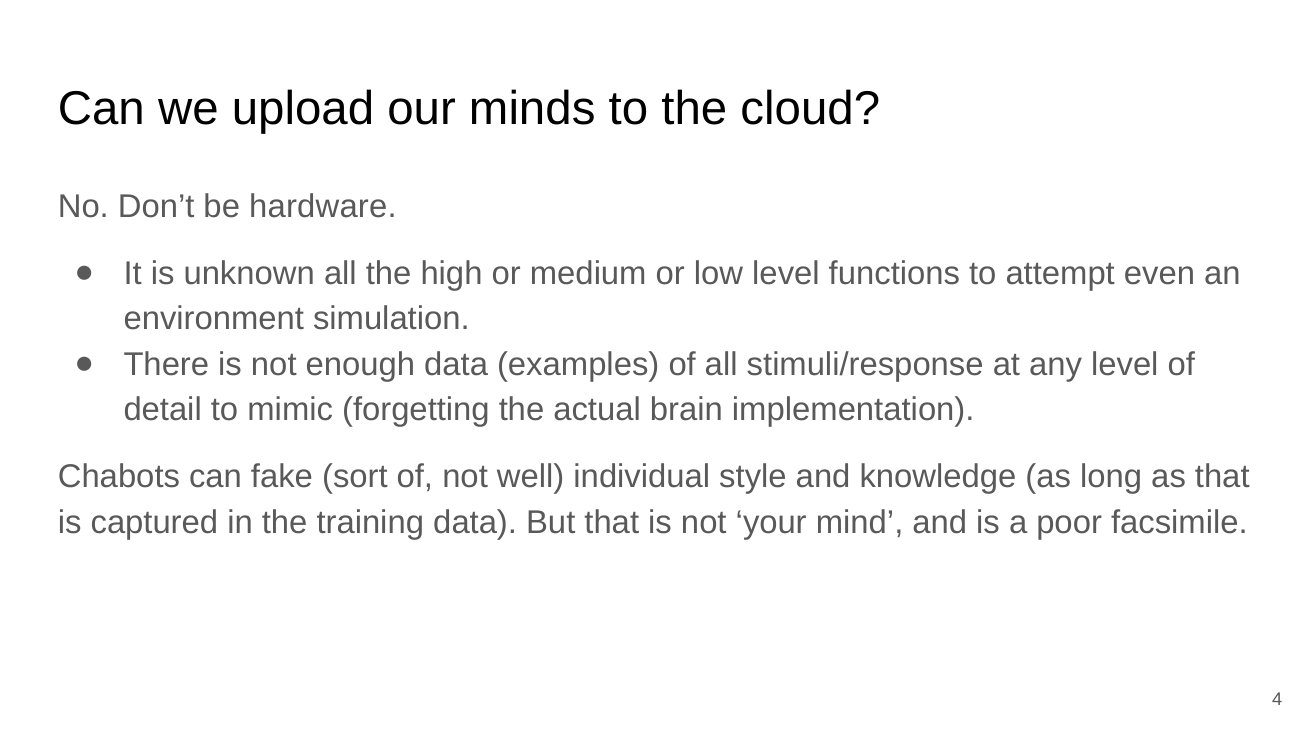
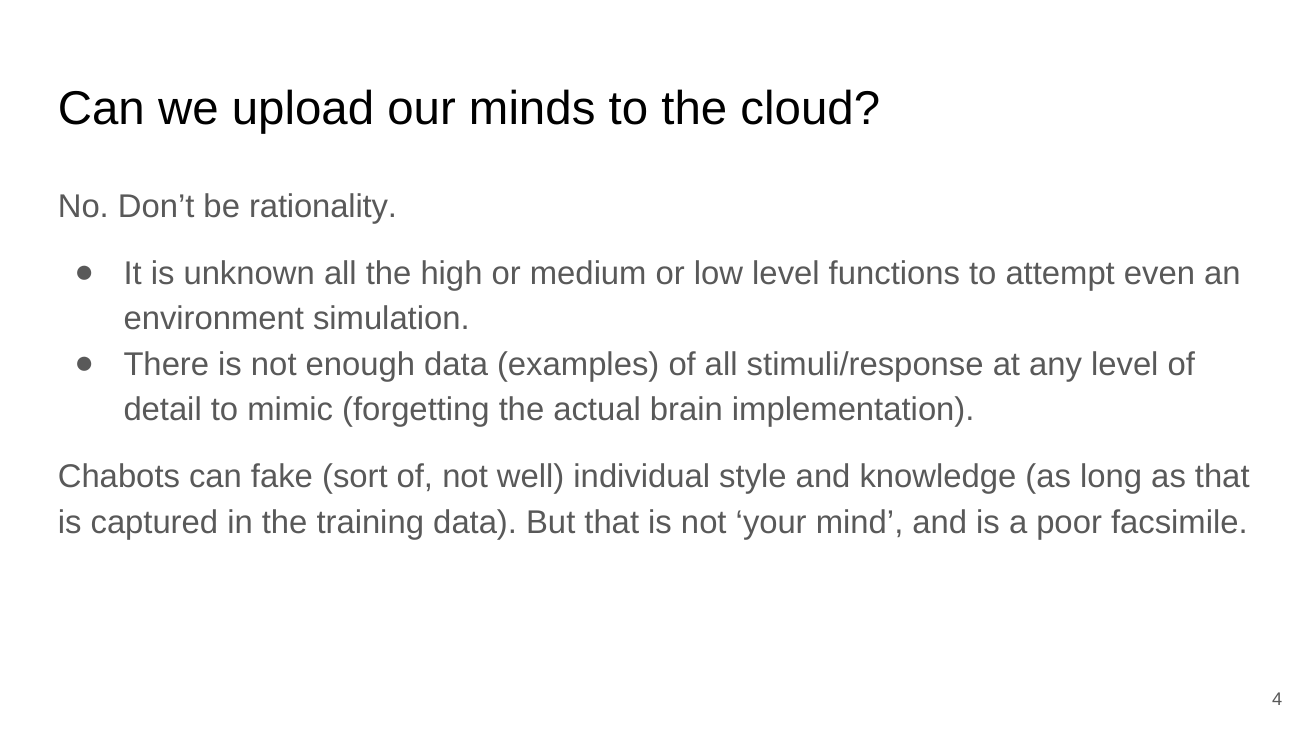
hardware: hardware -> rationality (323, 206)
